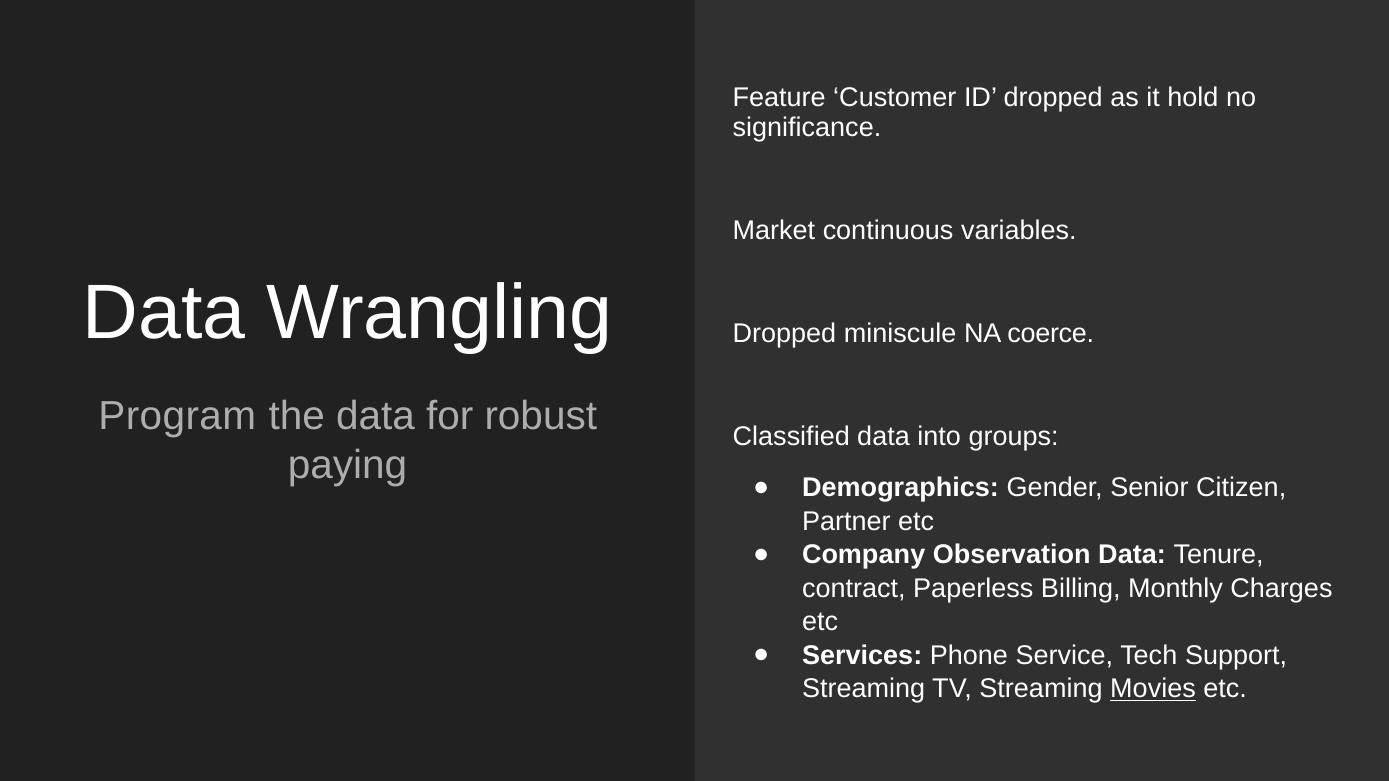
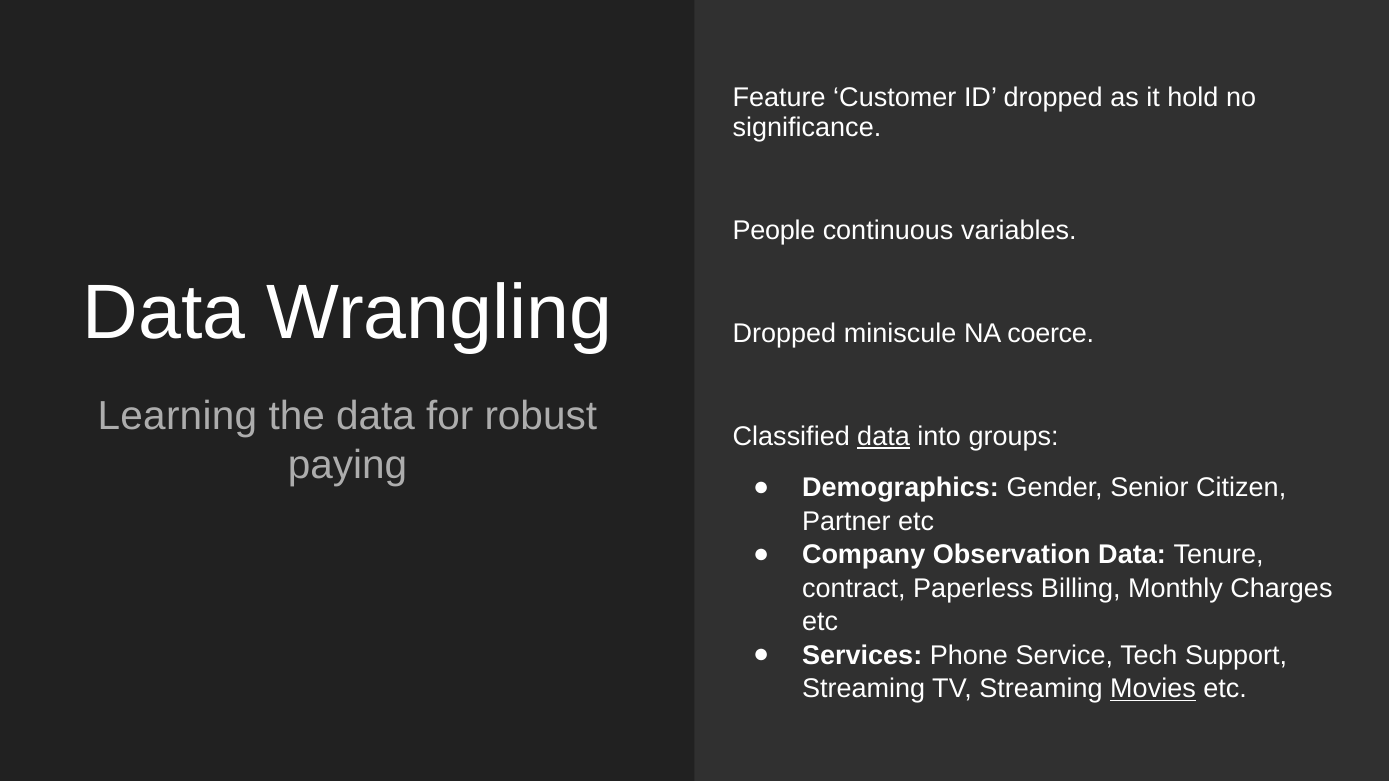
Market: Market -> People (774, 230)
Program: Program -> Learning (177, 416)
data underline: none -> present (884, 437)
